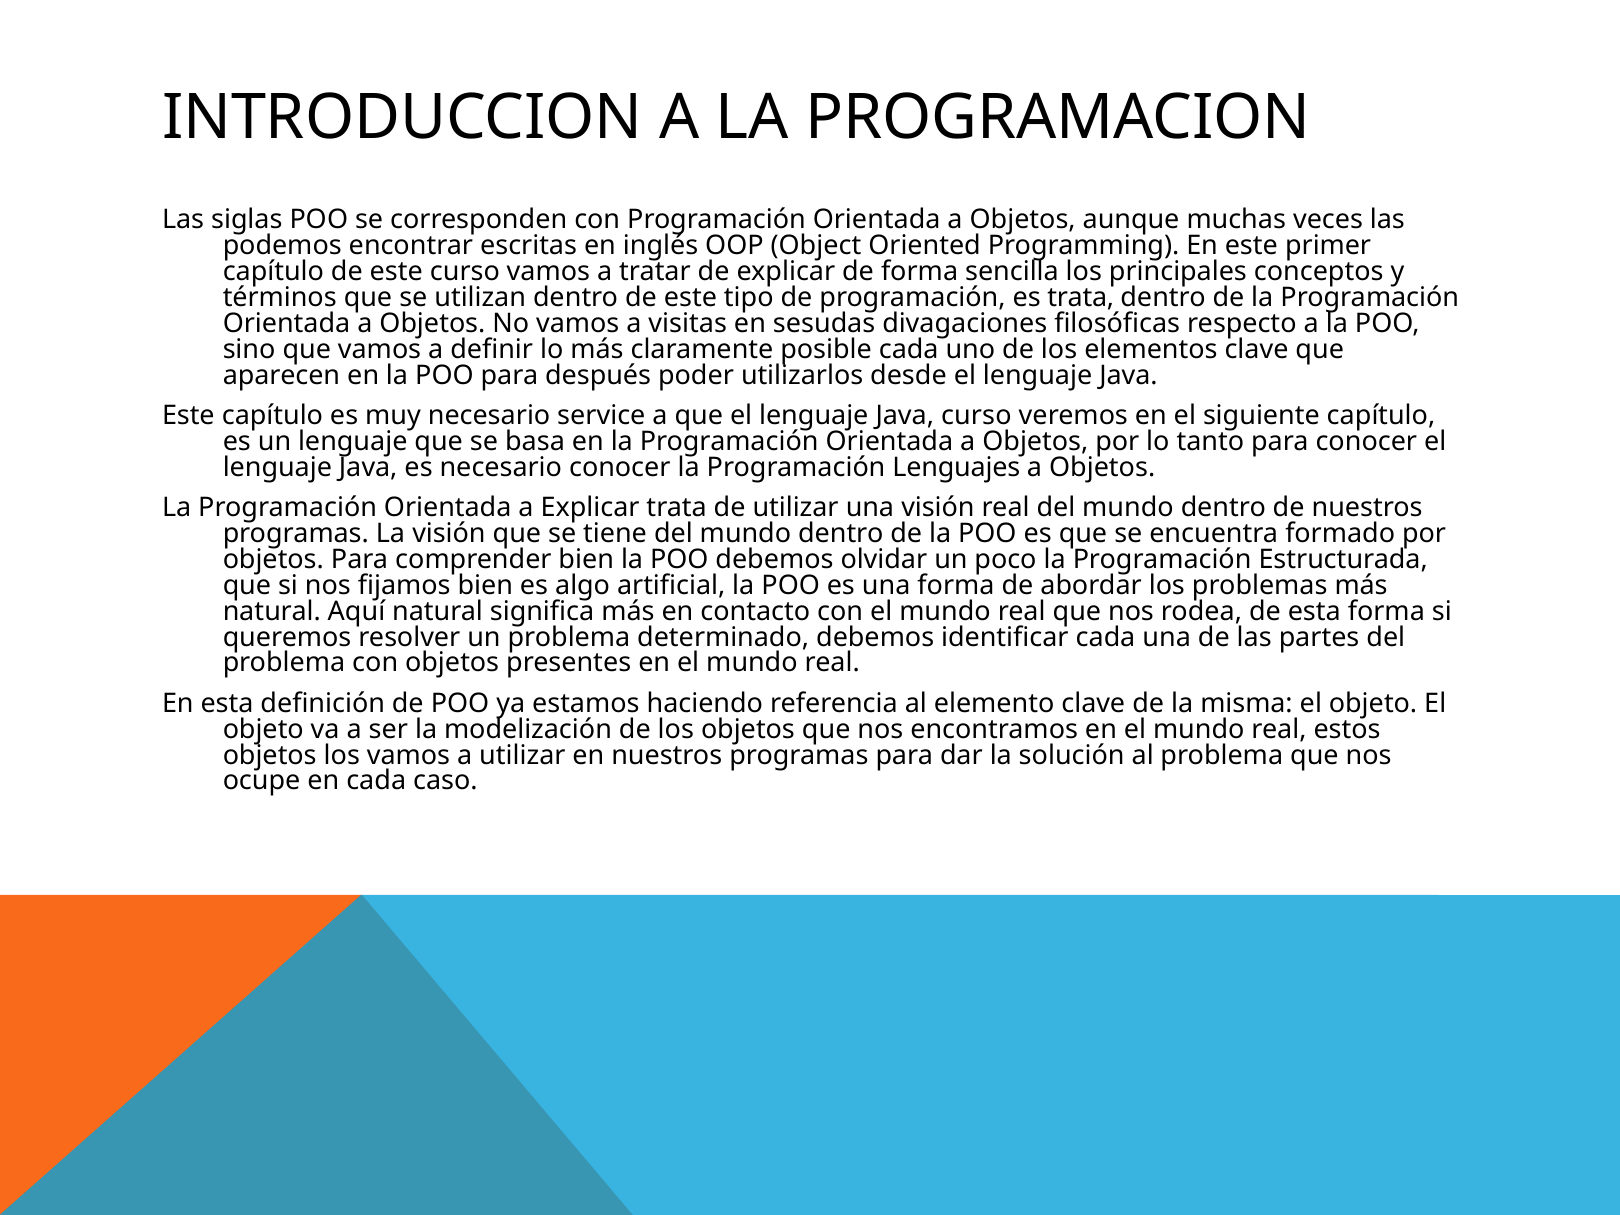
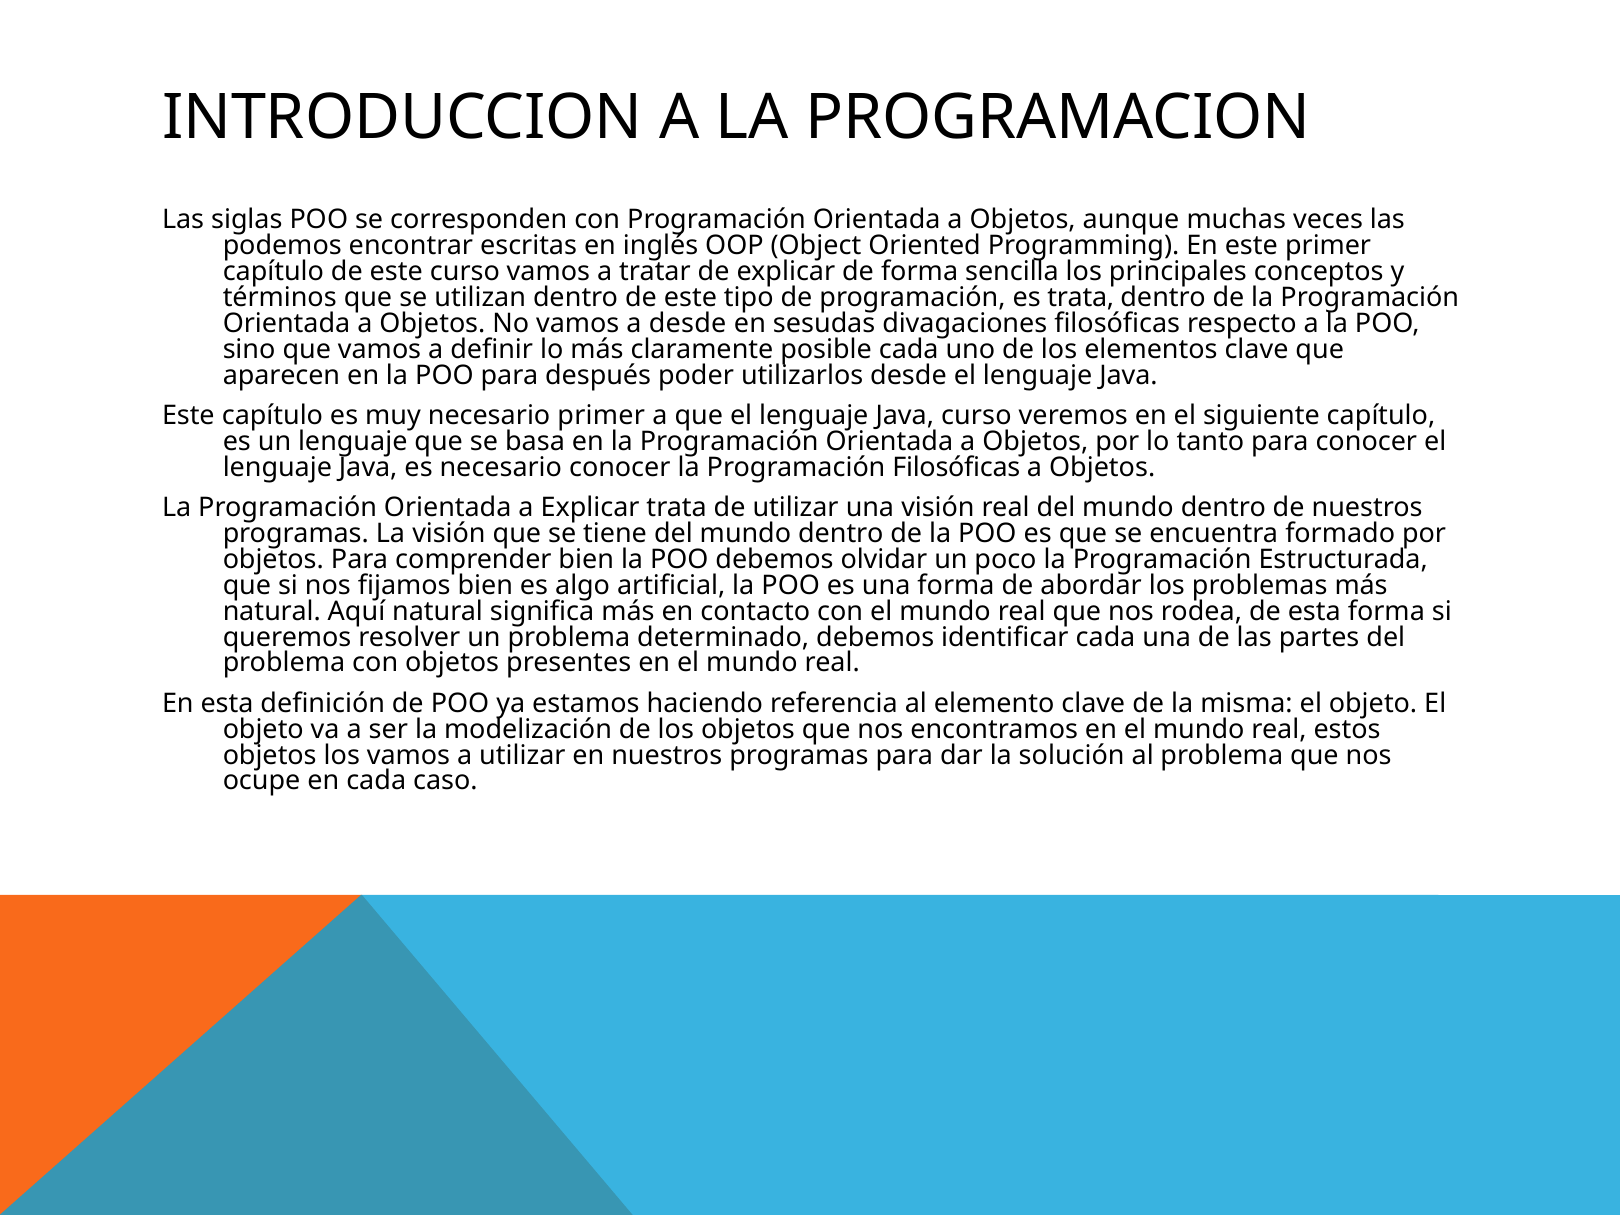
a visitas: visitas -> desde (688, 324)
necesario service: service -> primer (601, 416)
Programación Lenguajes: Lenguajes -> Filosóficas (956, 467)
